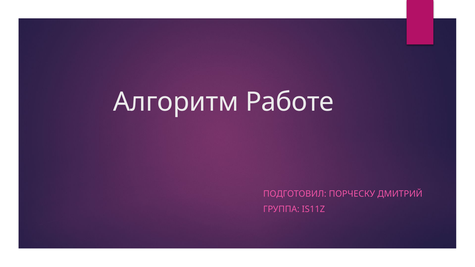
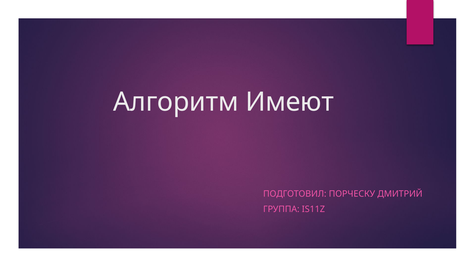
Работе: Работе -> Имеют (290, 102)
